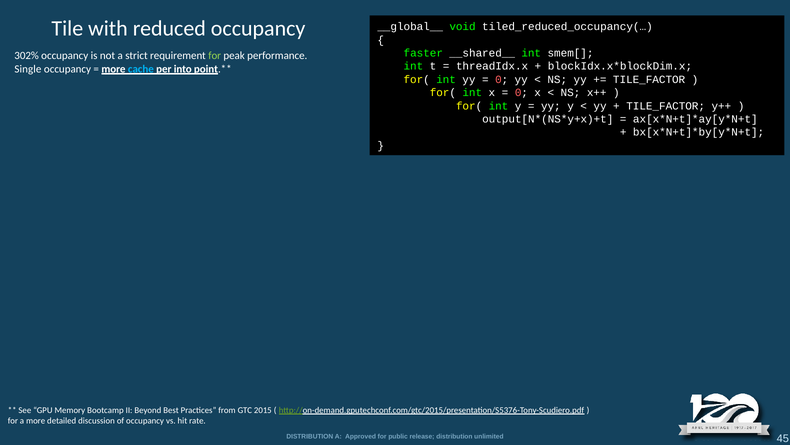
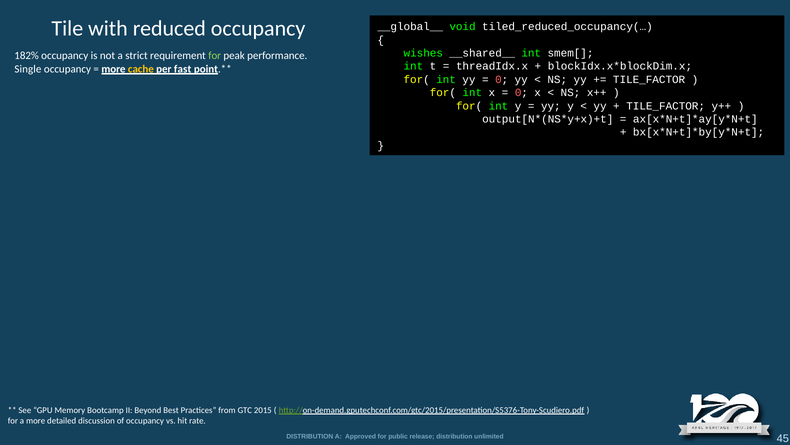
faster: faster -> wishes (423, 53)
302%: 302% -> 182% (27, 56)
cache colour: light blue -> yellow (141, 69)
into: into -> fast (183, 69)
